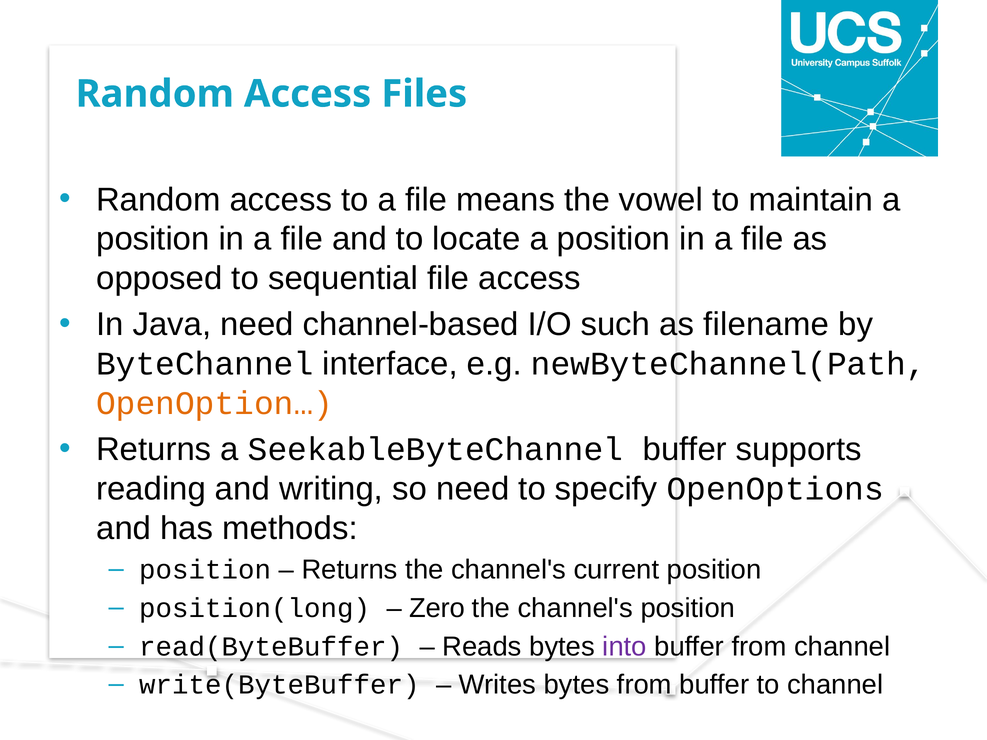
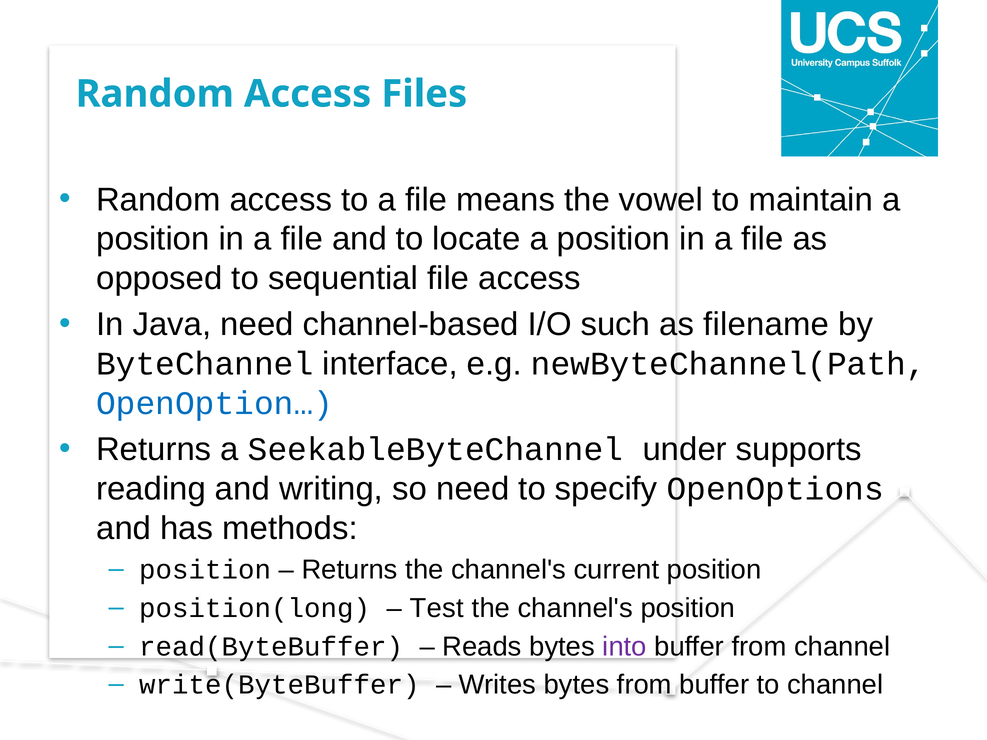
OpenOption… colour: orange -> blue (215, 404)
SeekableByteChannel buffer: buffer -> under (685, 450)
Zero: Zero -> Test (437, 608)
